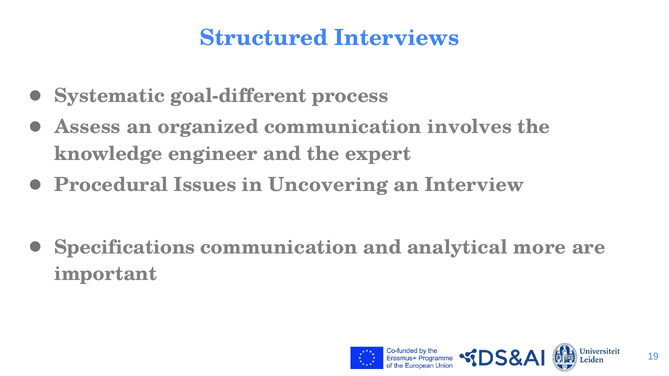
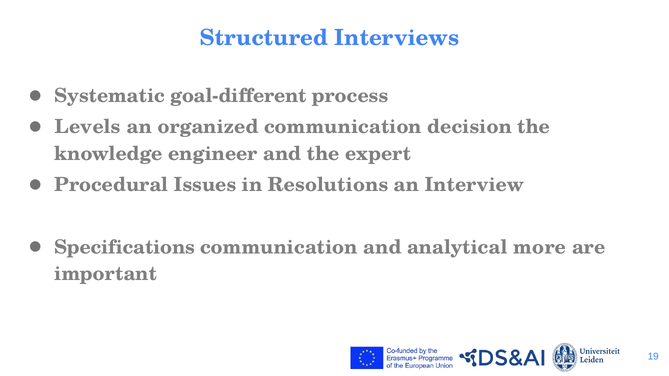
Assess: Assess -> Levels (88, 127)
involves: involves -> decision (470, 127)
Uncovering: Uncovering -> Resolutions (328, 185)
